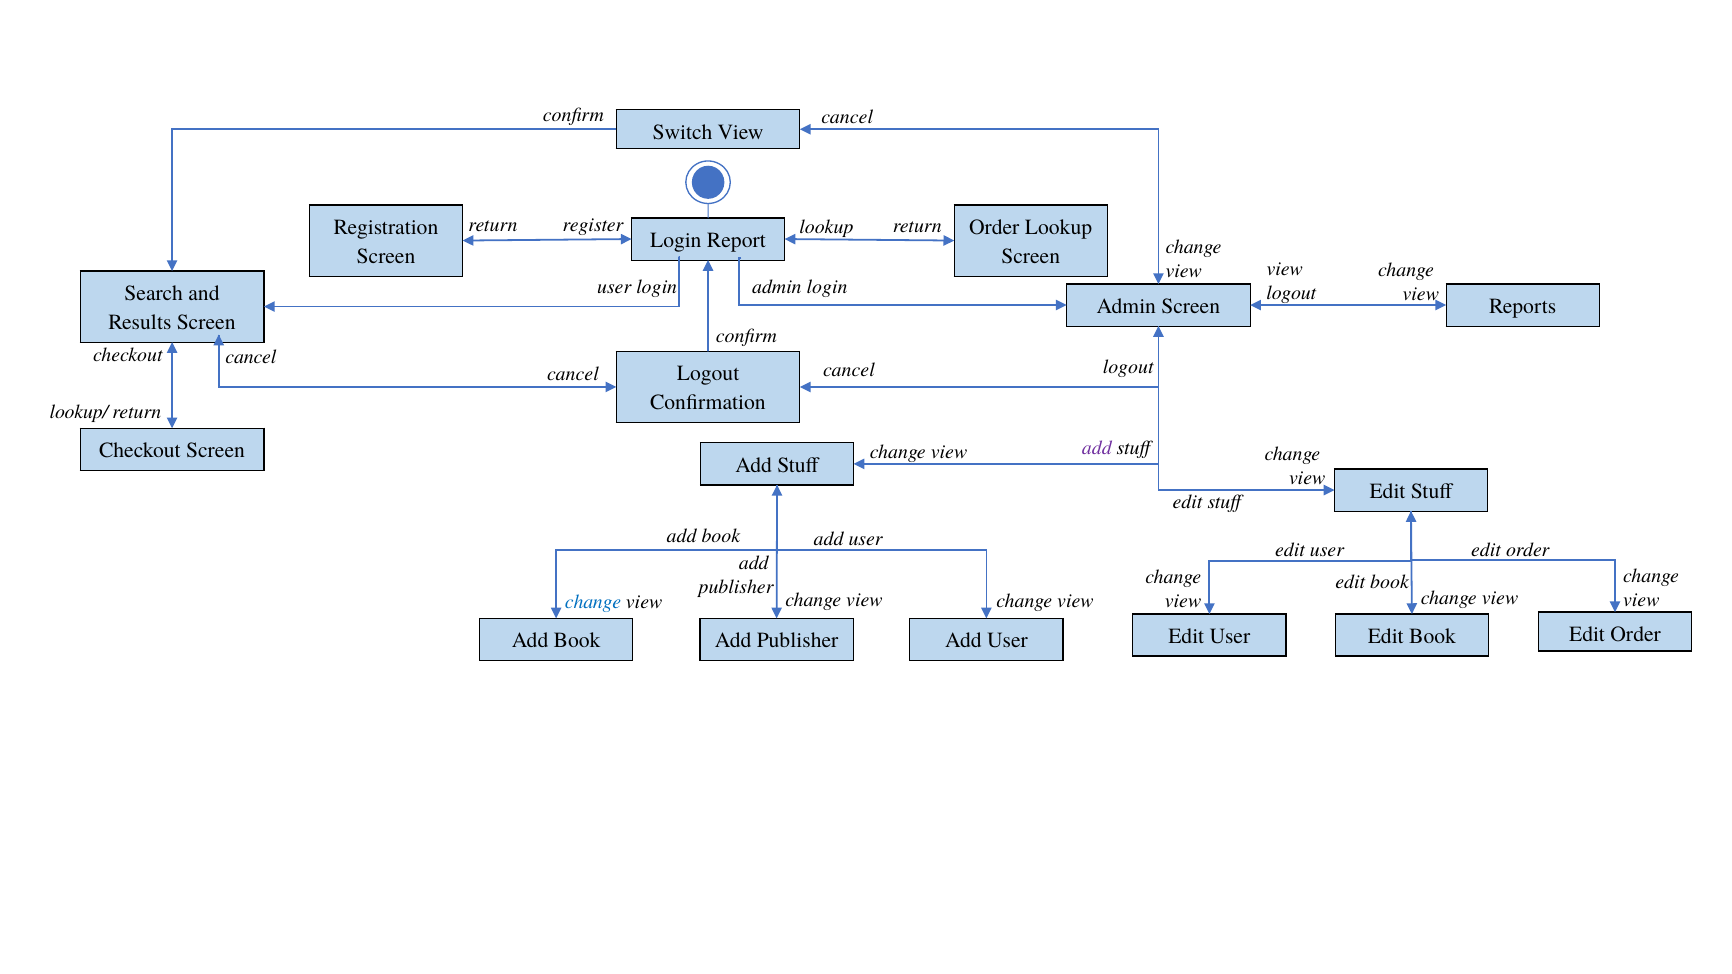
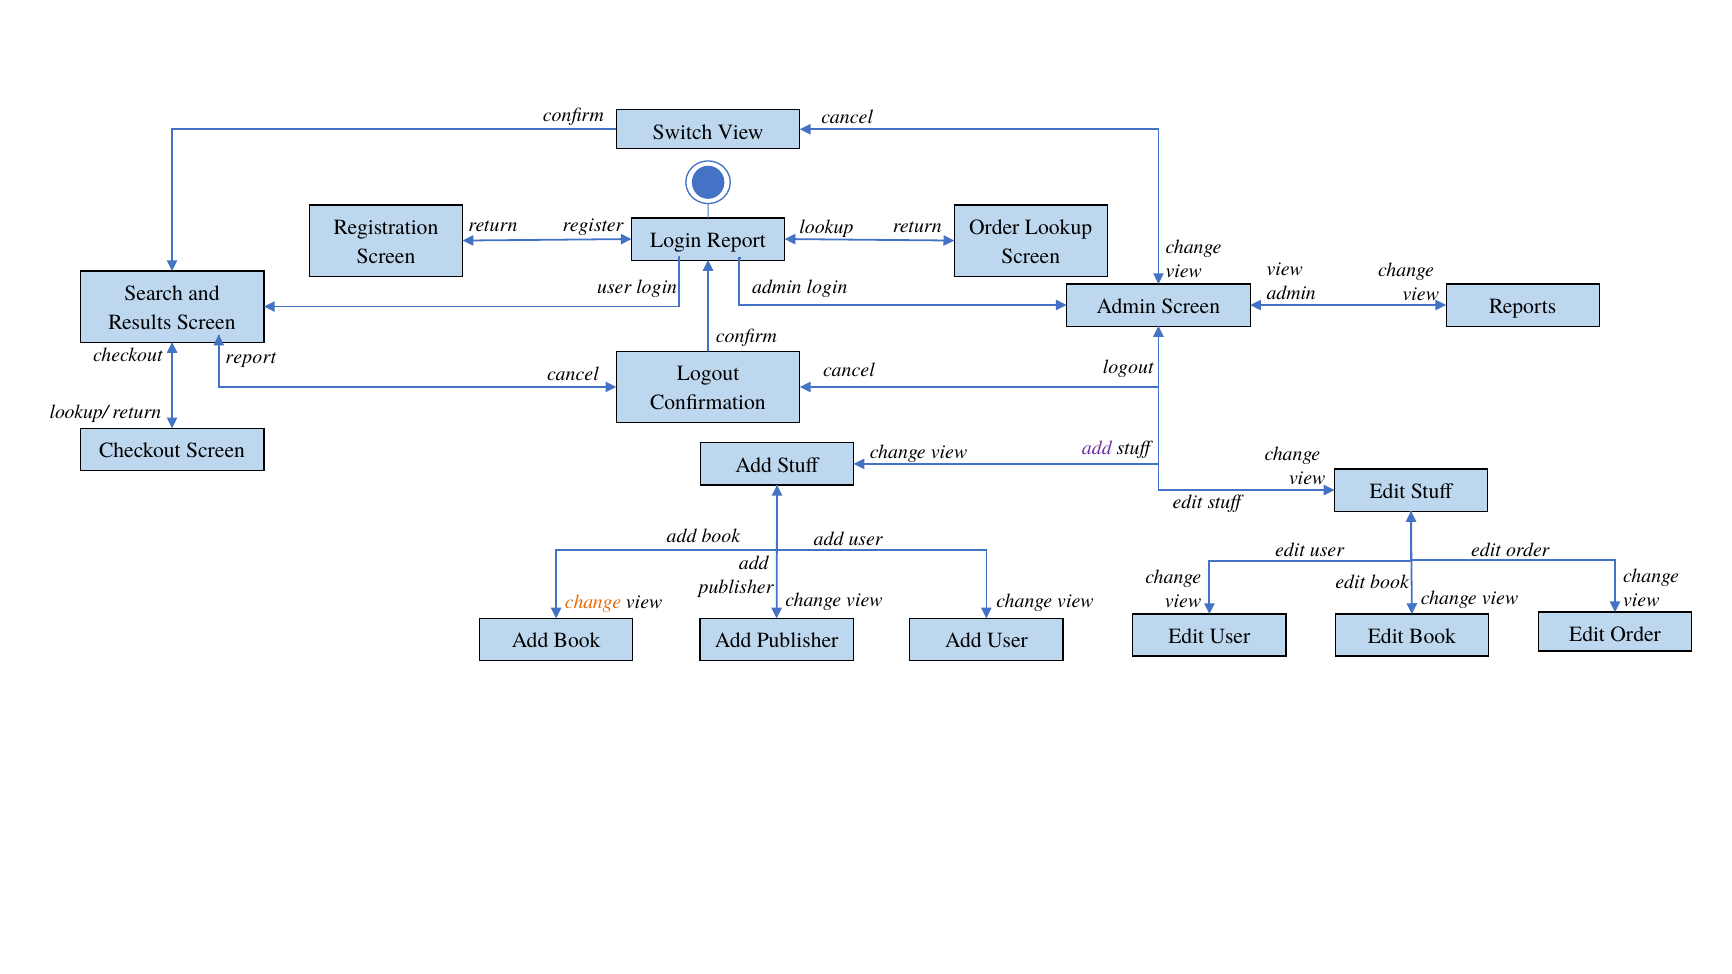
logout: logout -> admin (1291, 293)
cancel: cancel -> report (251, 357)
change colour: blue -> orange (593, 602)
